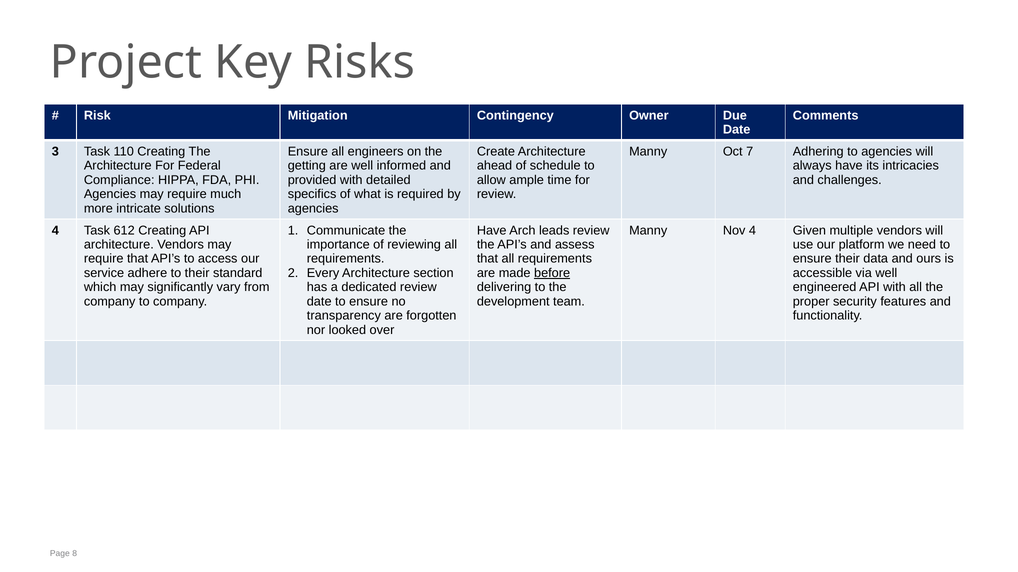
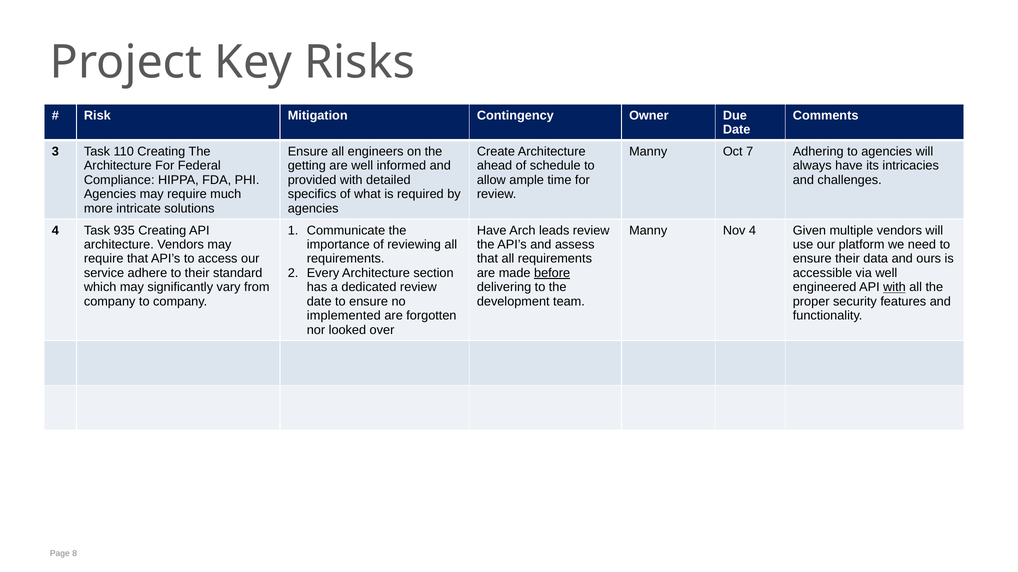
612: 612 -> 935 (124, 231)
with underline: none -> present (894, 288)
transparency: transparency -> implemented (344, 316)
